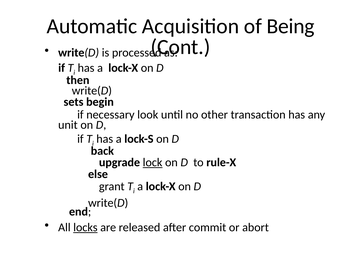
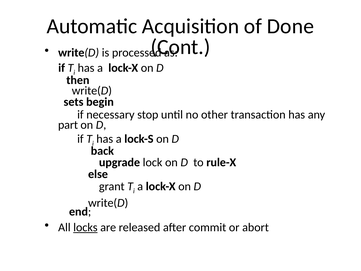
Being: Being -> Done (290, 26)
look: look -> stop (148, 115)
unit: unit -> part (68, 125)
lock underline: present -> none (153, 162)
